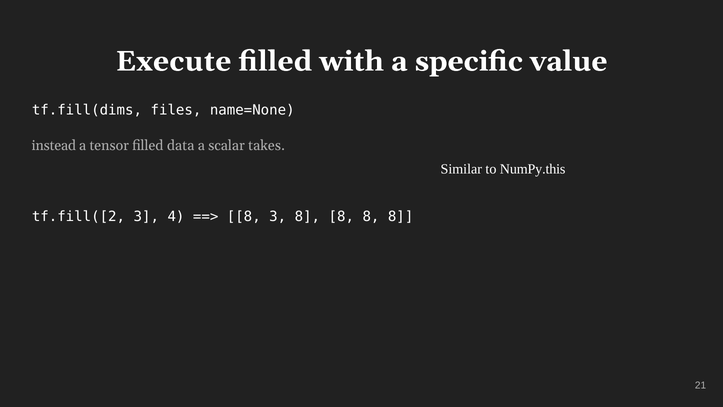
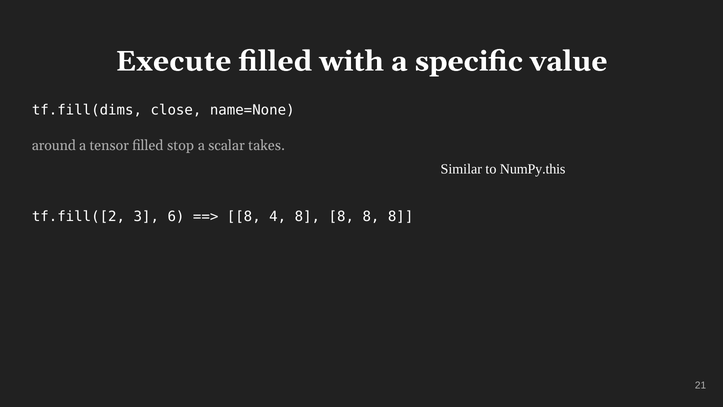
files: files -> close (176, 110)
instead: instead -> around (54, 146)
data: data -> stop (181, 146)
4: 4 -> 6 (176, 217)
8 3: 3 -> 4 (278, 217)
